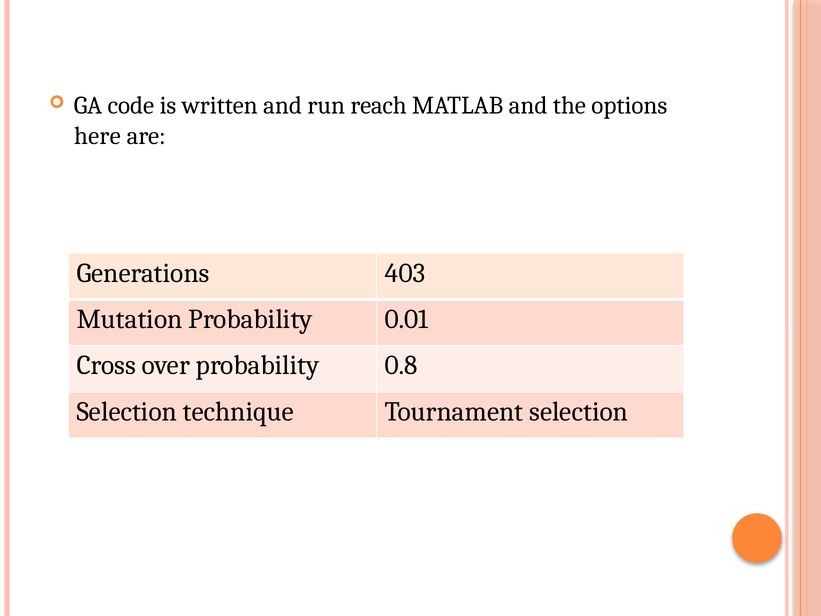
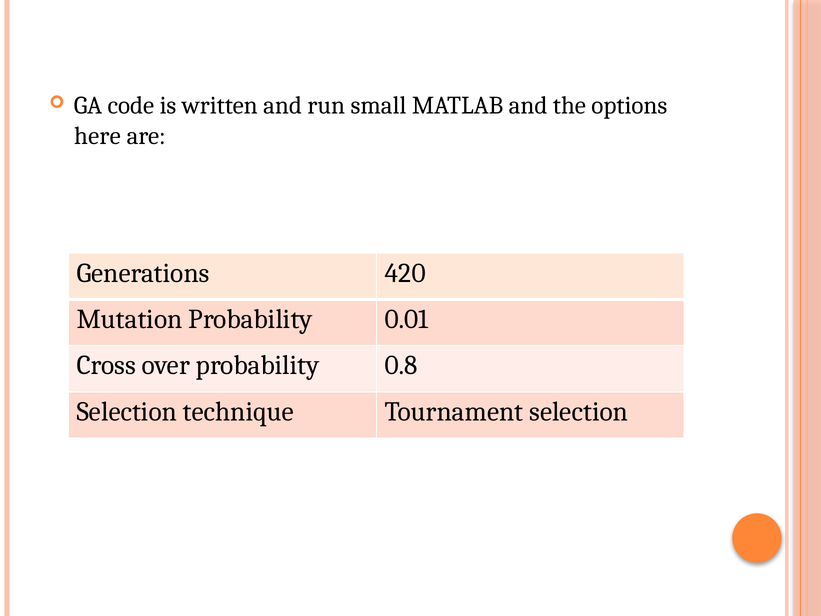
reach: reach -> small (378, 106)
403: 403 -> 420 (405, 273)
